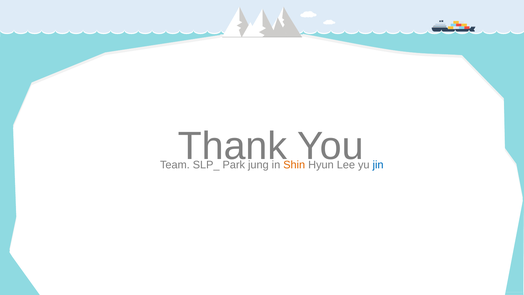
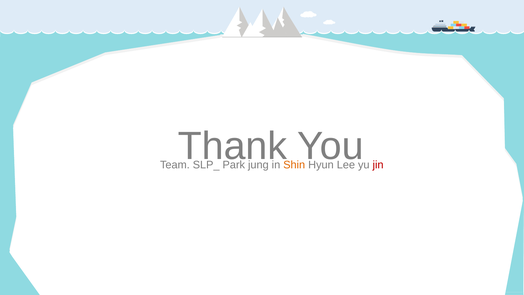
jin colour: blue -> red (378, 165)
